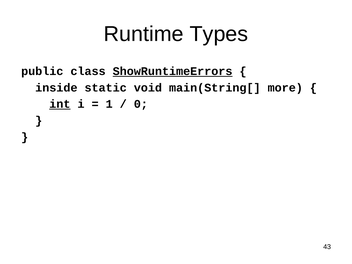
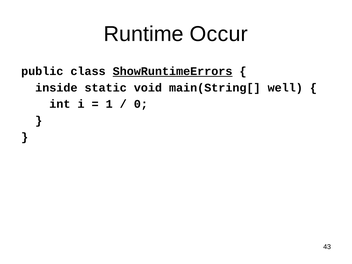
Types: Types -> Occur (219, 34)
more: more -> well (285, 88)
int underline: present -> none (60, 104)
